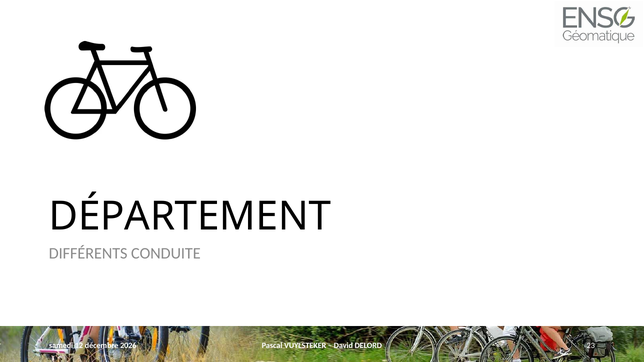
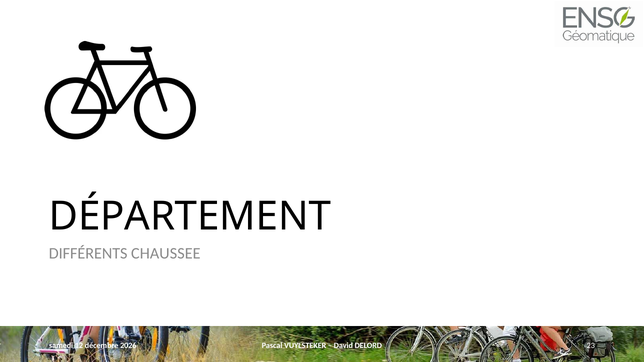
CONDUITE: CONDUITE -> CHAUSSEE (166, 253)
